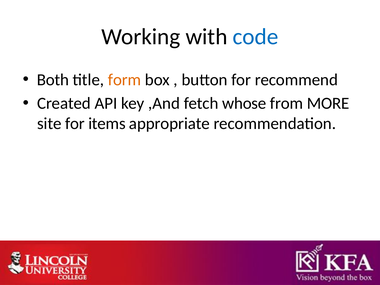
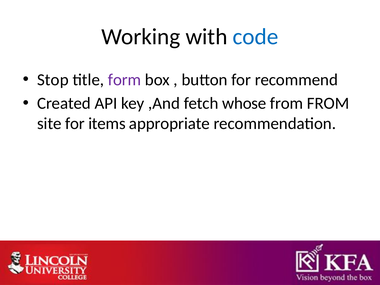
Both: Both -> Stop (53, 80)
form colour: orange -> purple (125, 80)
from MORE: MORE -> FROM (328, 103)
